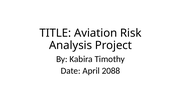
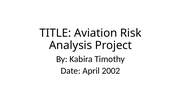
2088: 2088 -> 2002 (111, 71)
